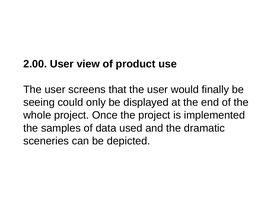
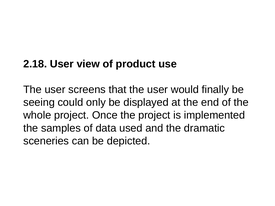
2.00: 2.00 -> 2.18 (35, 64)
